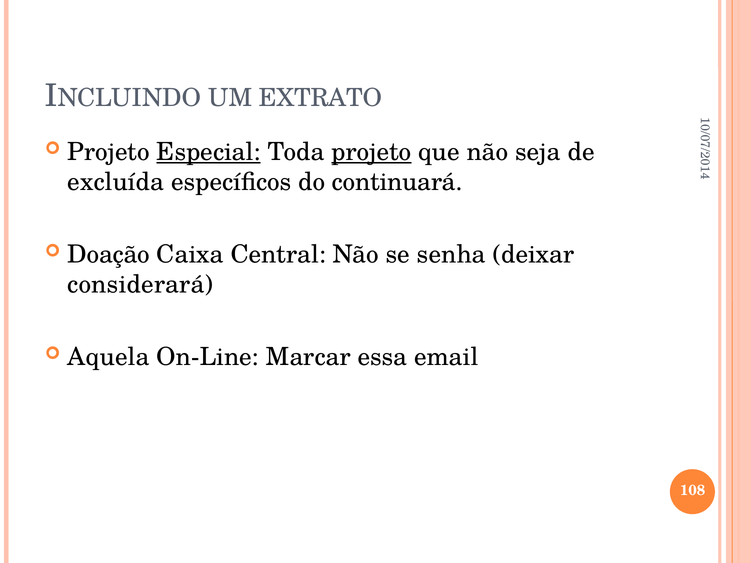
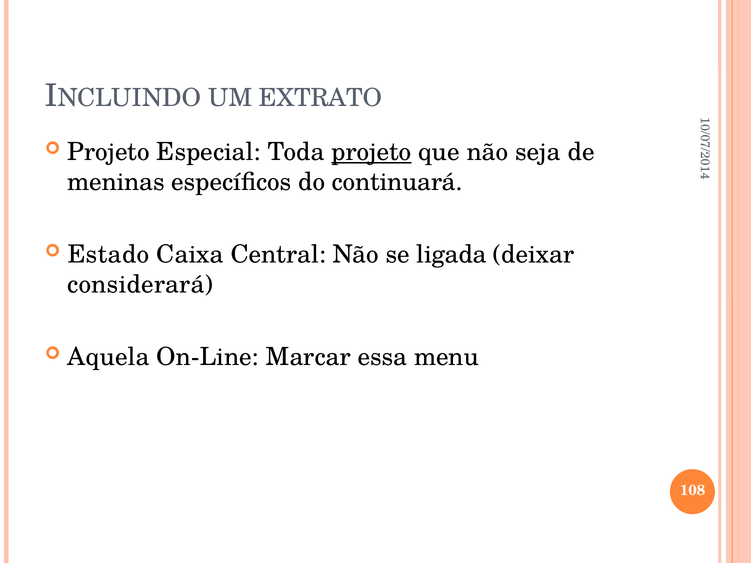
Especial underline: present -> none (209, 152)
excluída: excluída -> meninas (116, 182)
Doação: Doação -> Estado (108, 255)
senha: senha -> ligada (451, 255)
email: email -> menu (447, 357)
